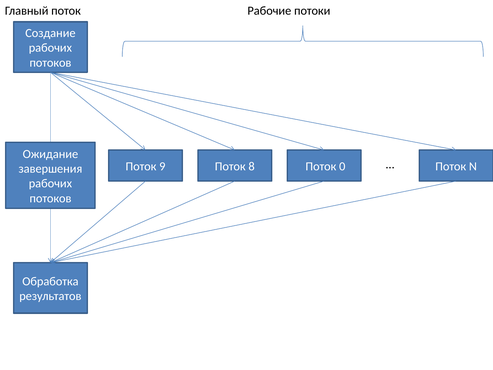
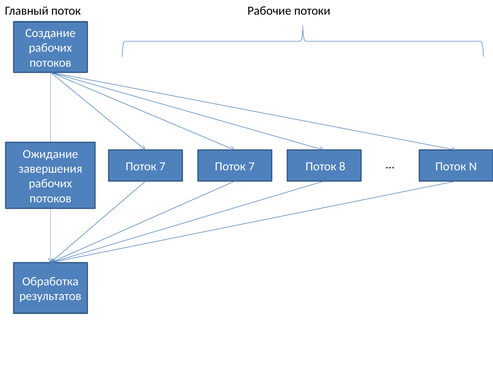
9: 9 -> 7 (162, 166)
8: 8 -> 7 (252, 166)
0: 0 -> 8 (342, 166)
